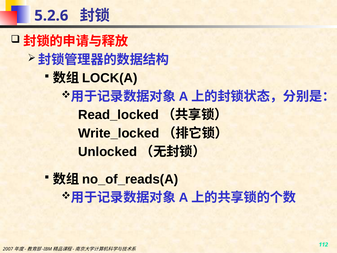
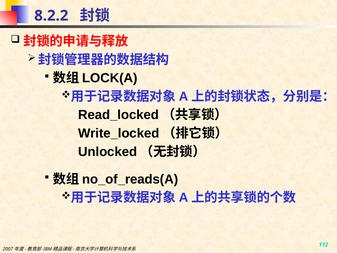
5.2.6: 5.2.6 -> 8.2.2 (51, 16)
